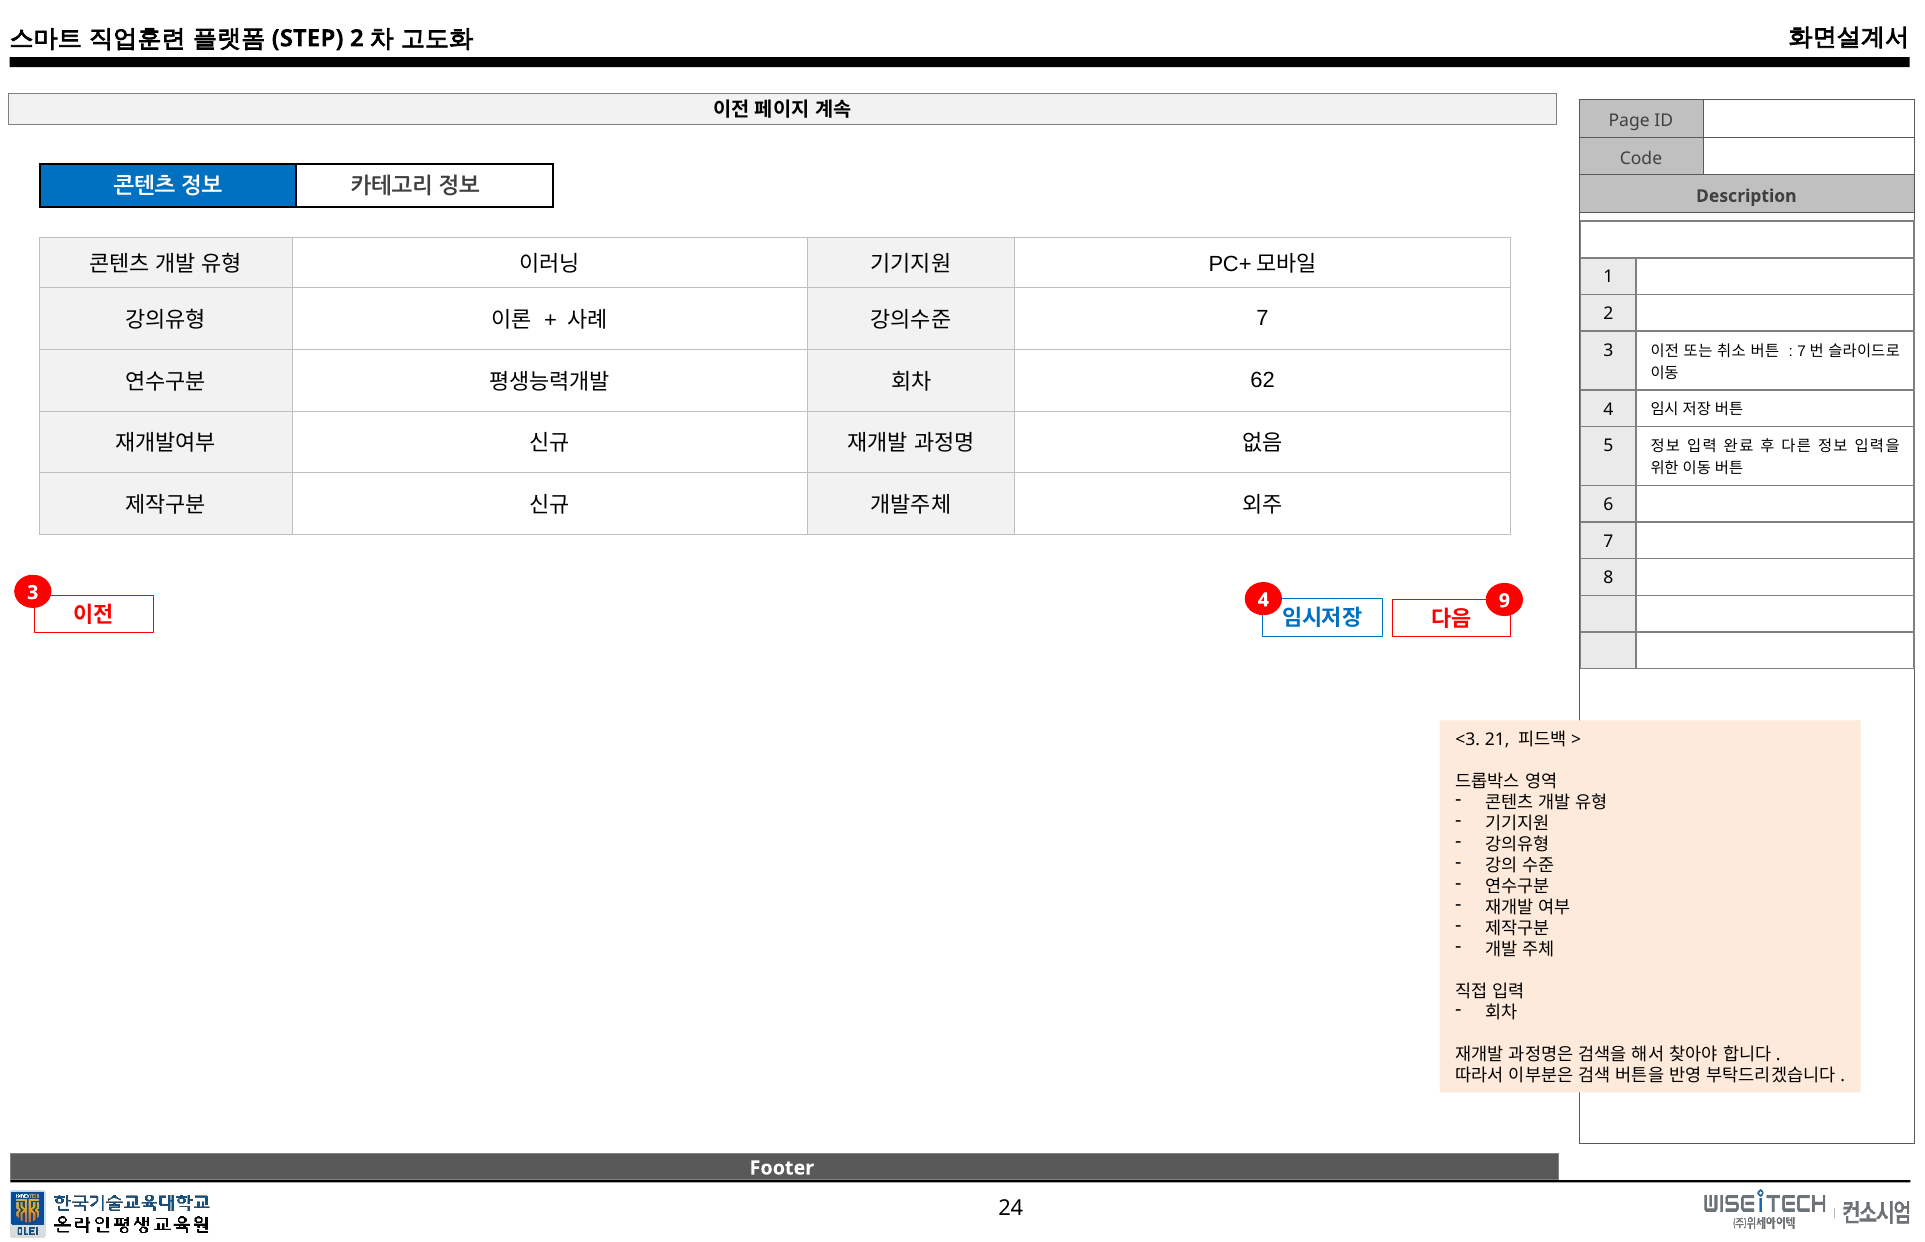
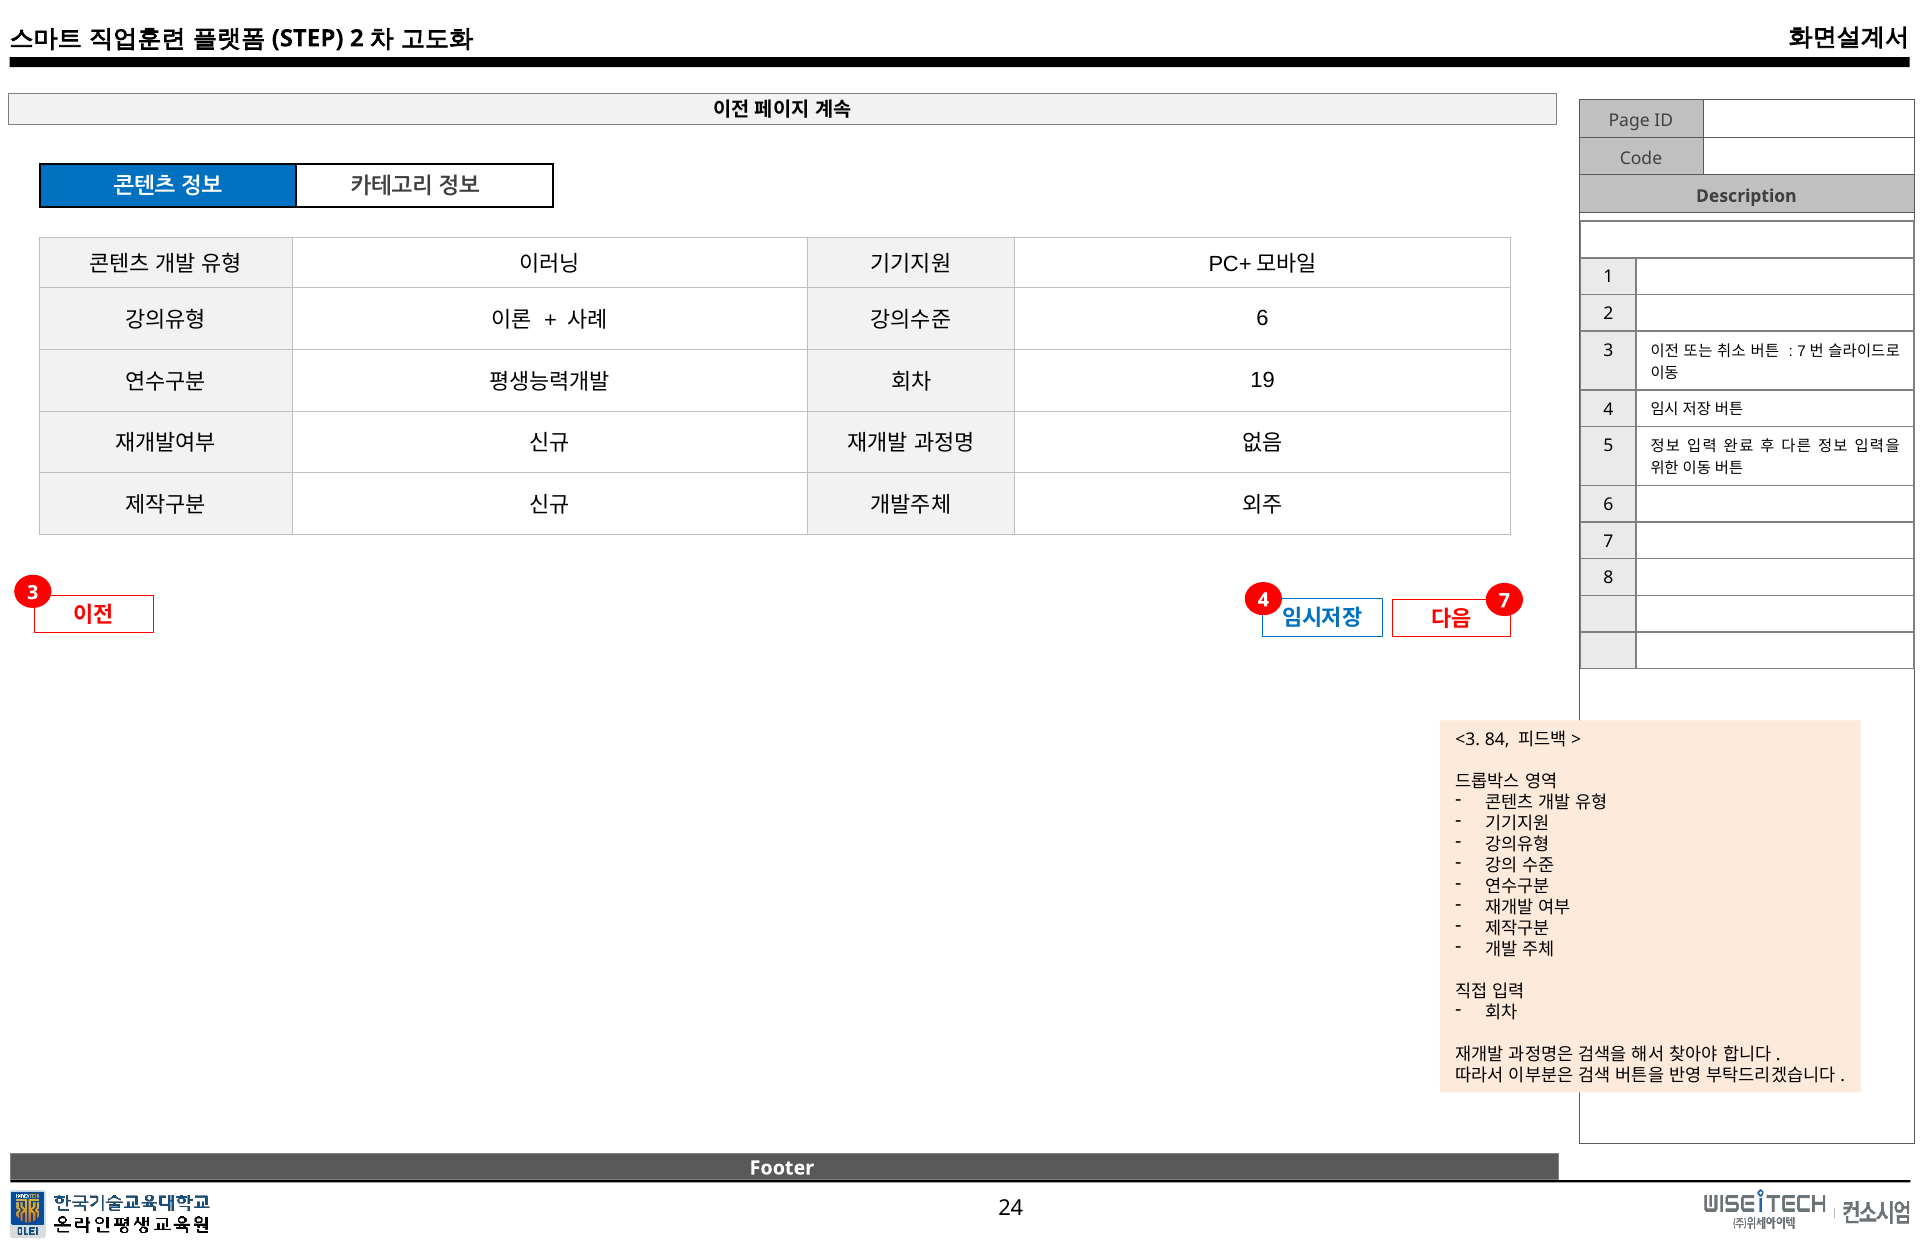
7: 7 -> 6 (1262, 319)
62: 62 -> 19 (1263, 380)
4 9: 9 -> 7 (1504, 601)
21: 21 -> 84 (1497, 740)
